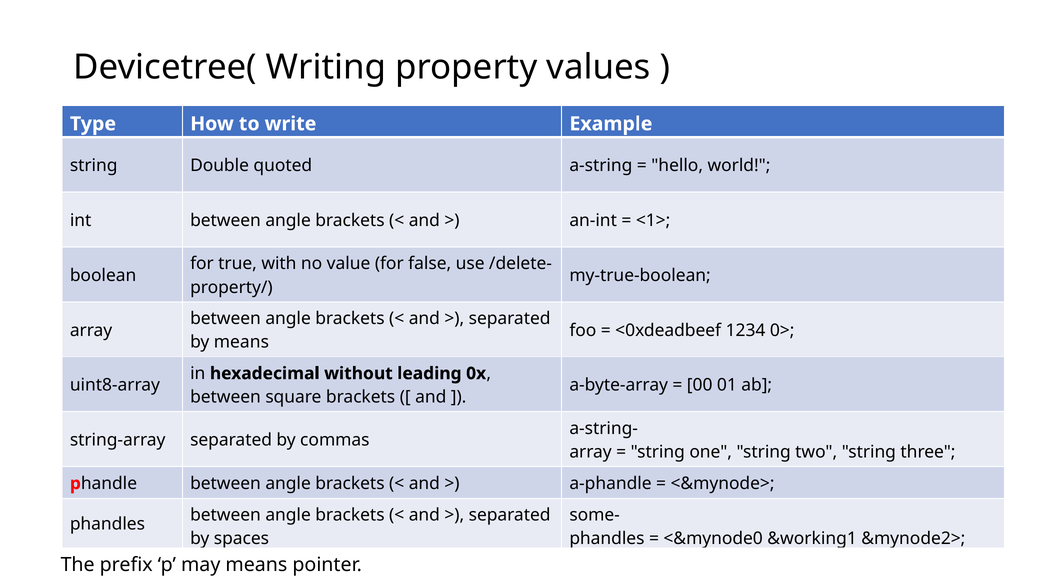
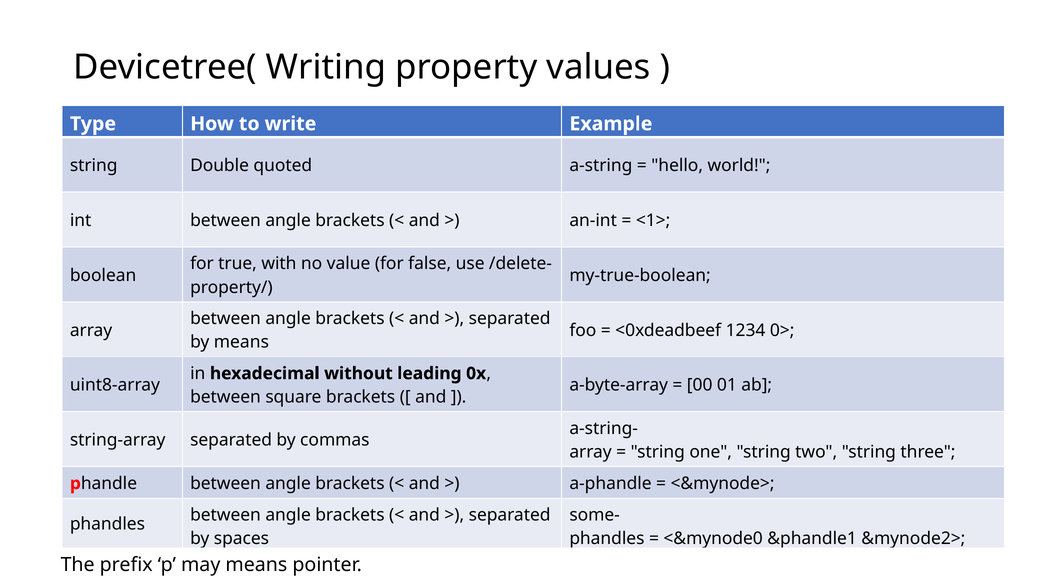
&working1: &working1 -> &phandle1 (812, 539)
